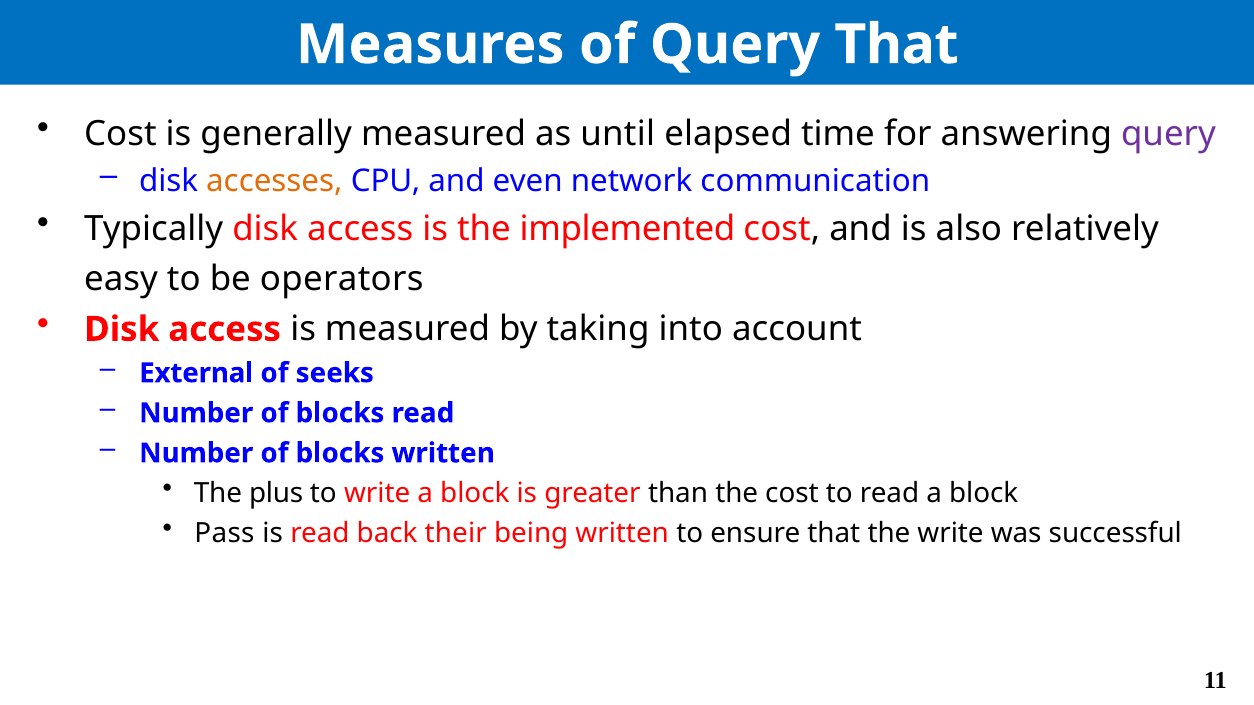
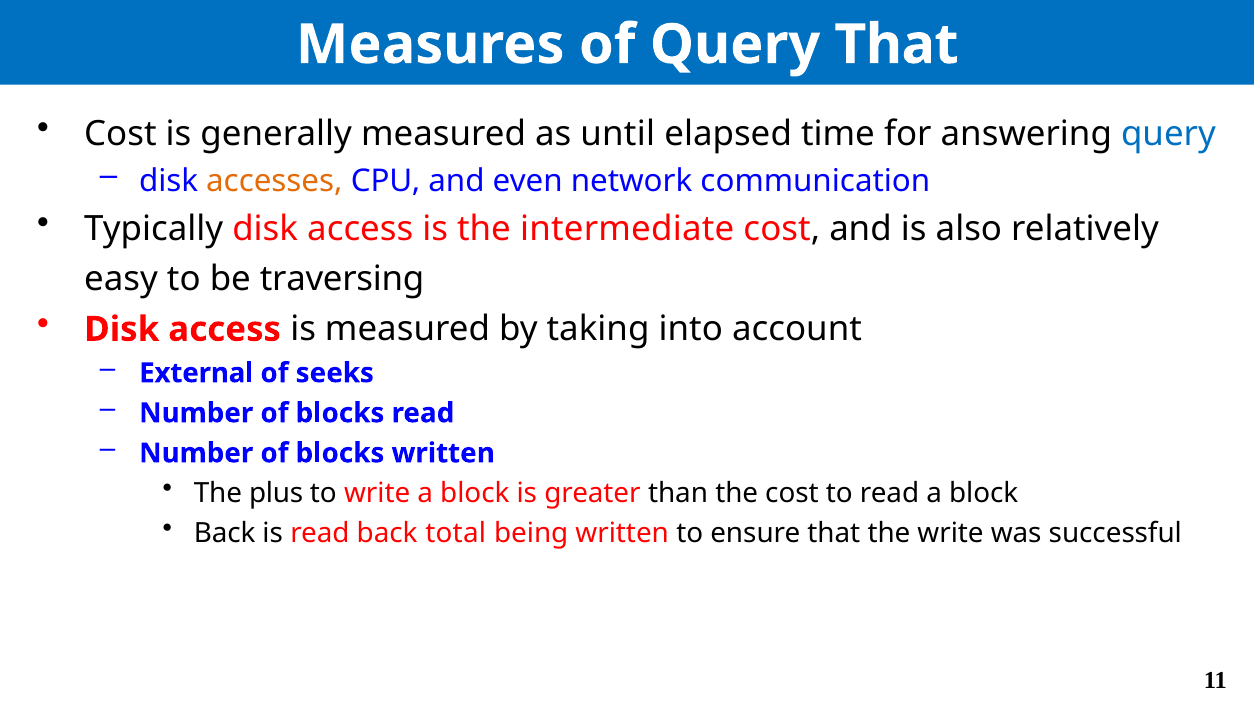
query colour: purple -> blue (1168, 134)
implemented: implemented -> intermediate (627, 229)
operators: operators -> traversing (342, 279)
Pass: Pass -> Back (225, 534)
their: their -> total (456, 534)
